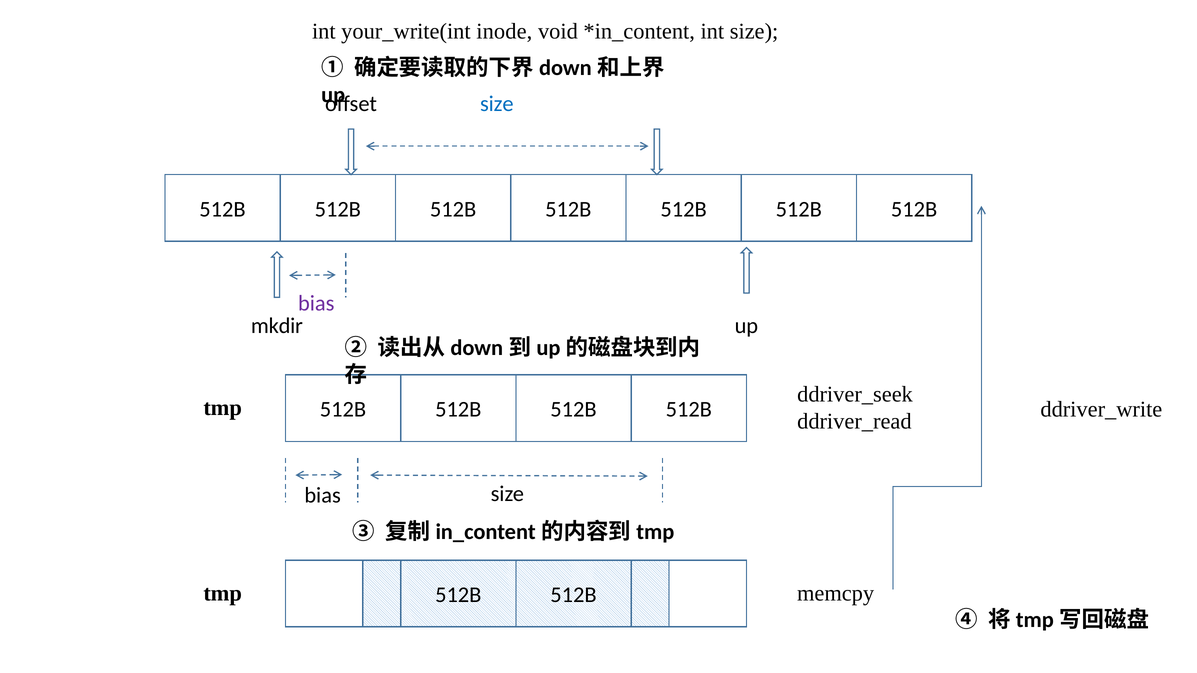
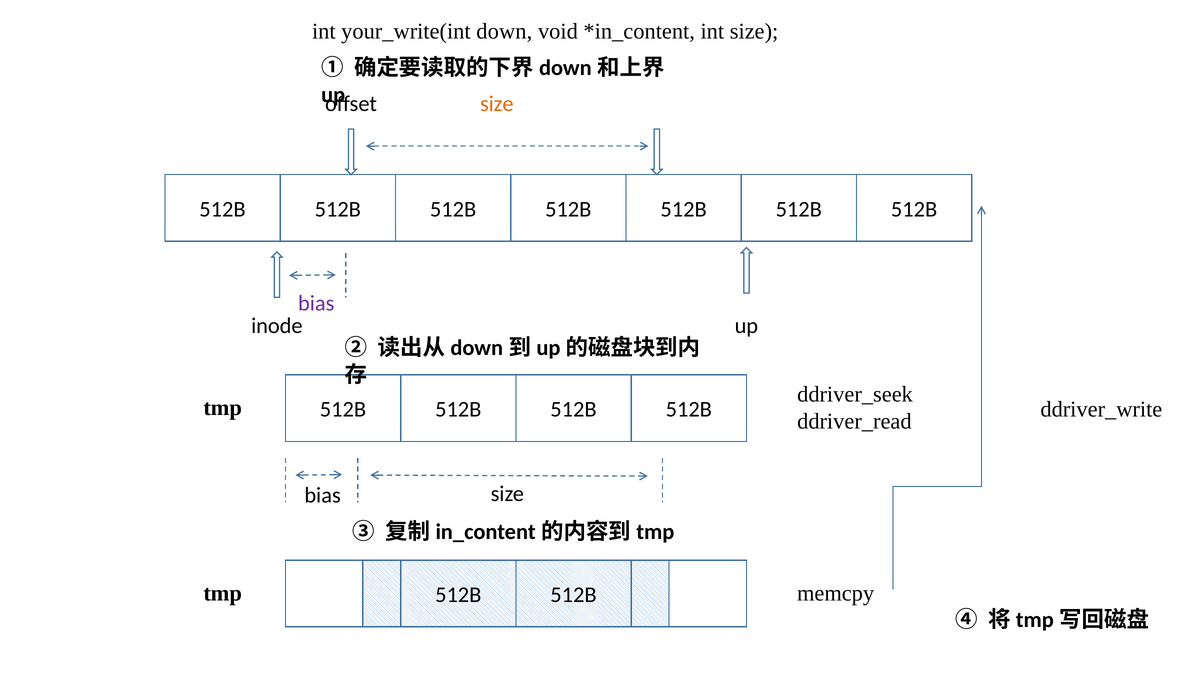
inode: inode -> down (504, 31)
size colour: blue -> orange (497, 104)
mkdir: mkdir -> inode (277, 326)
